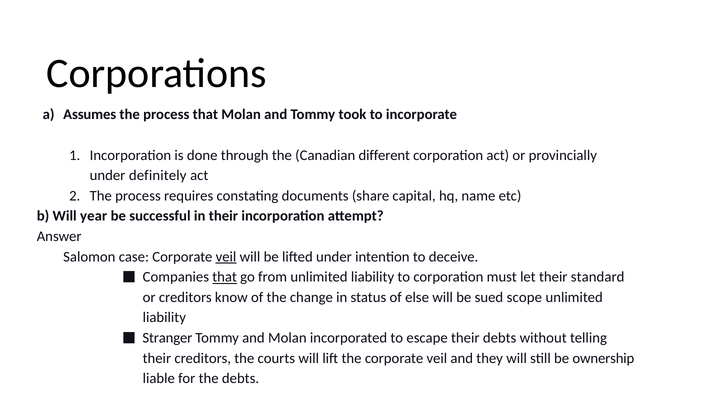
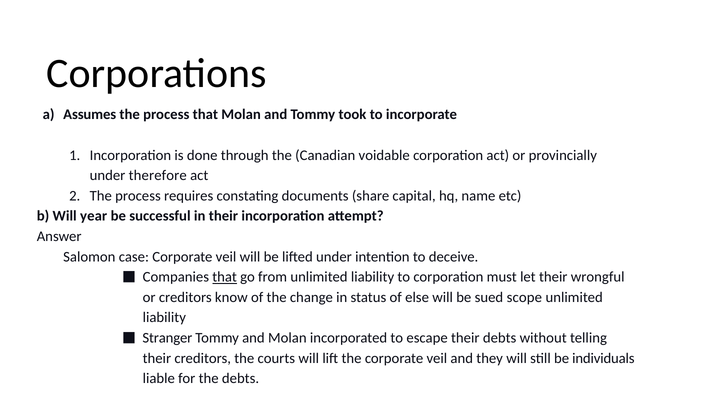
different: different -> voidable (384, 155)
definitely: definitely -> therefore (158, 176)
veil underline: present -> none (226, 257)
standard: standard -> wrongful (598, 277)
ownership: ownership -> individuals (603, 358)
